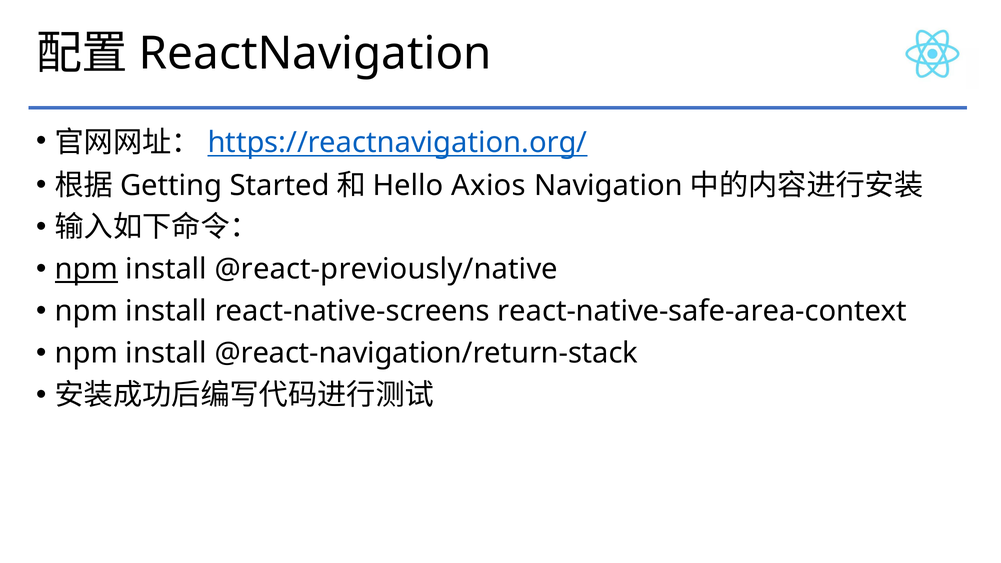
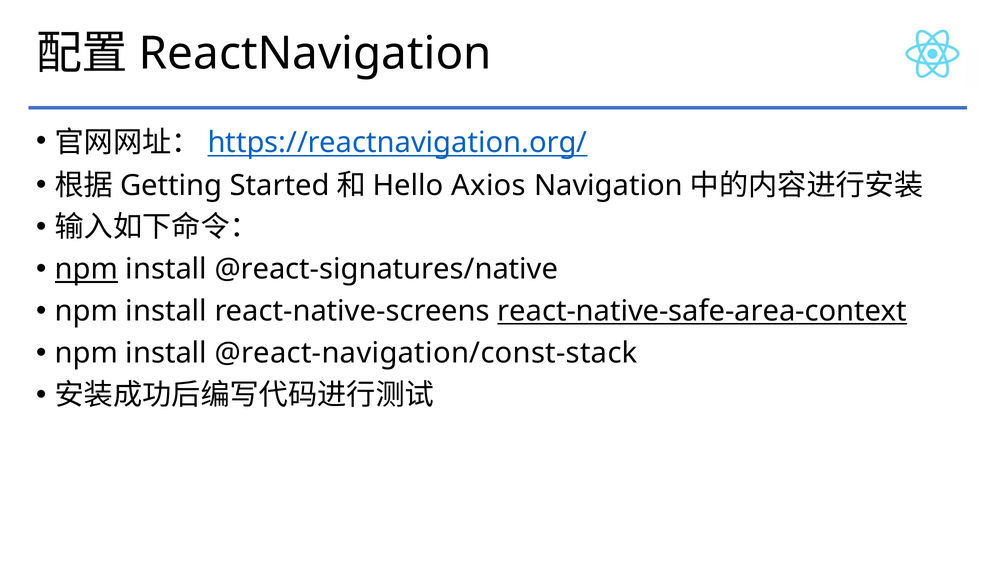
@react-previously/native: @react-previously/native -> @react-signatures/native (386, 269)
react-native-safe-area-context underline: none -> present (702, 311)
@react-navigation/return-stack: @react-navigation/return-stack -> @react-navigation/const-stack (426, 353)
